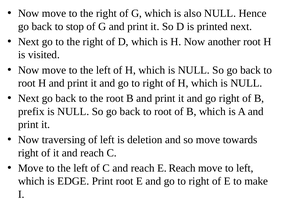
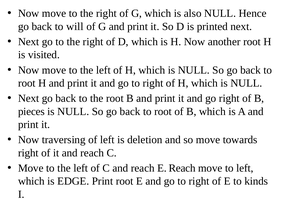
stop: stop -> will (75, 27)
prefix: prefix -> pieces (31, 112)
make: make -> kinds (256, 182)
